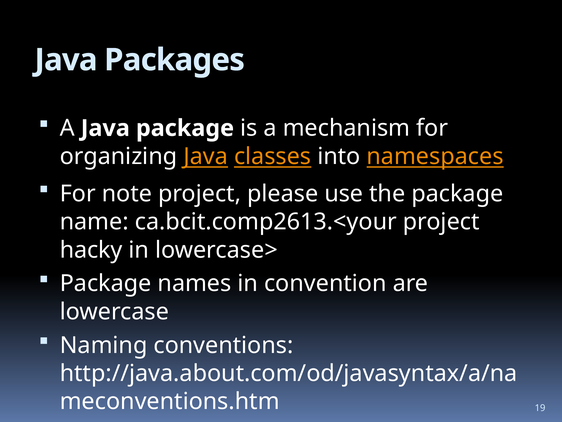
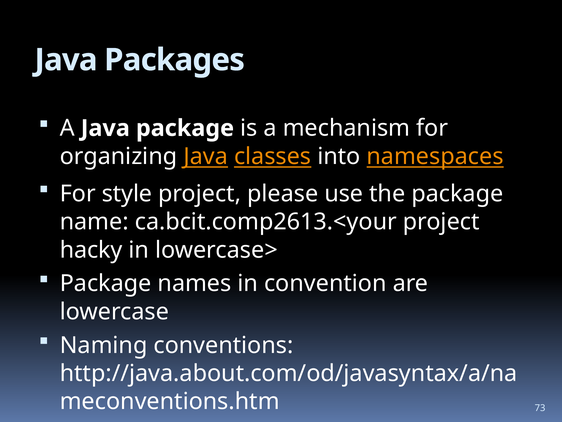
note: note -> style (127, 193)
19: 19 -> 73 (540, 408)
